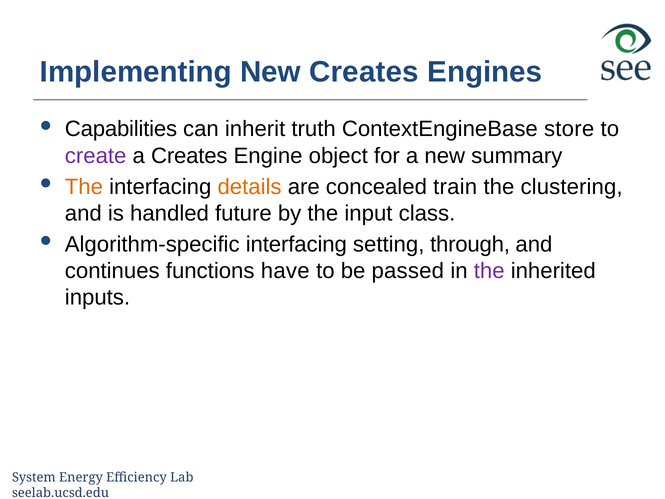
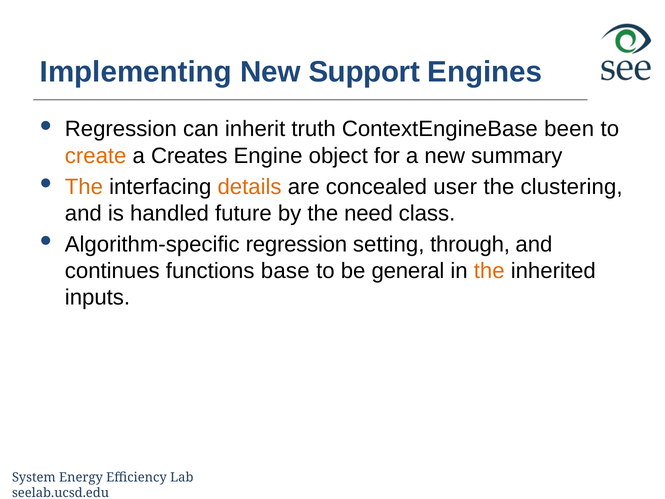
New Creates: Creates -> Support (364, 72)
Capabilities: Capabilities -> Regression (121, 129)
store: store -> been (569, 129)
create colour: purple -> orange (96, 156)
train: train -> user (455, 187)
input: input -> need (369, 213)
Algorithm-specific interfacing: interfacing -> regression (296, 244)
have: have -> base (285, 271)
passed: passed -> general (408, 271)
the colour: purple -> orange (489, 271)
